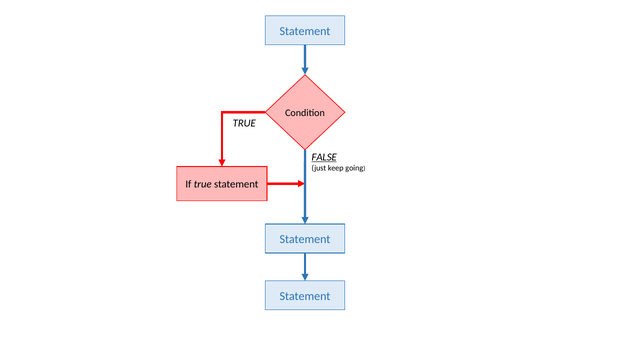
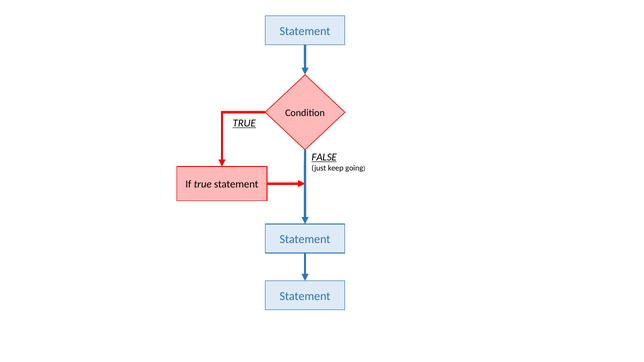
TRUE underline: none -> present (244, 123)
